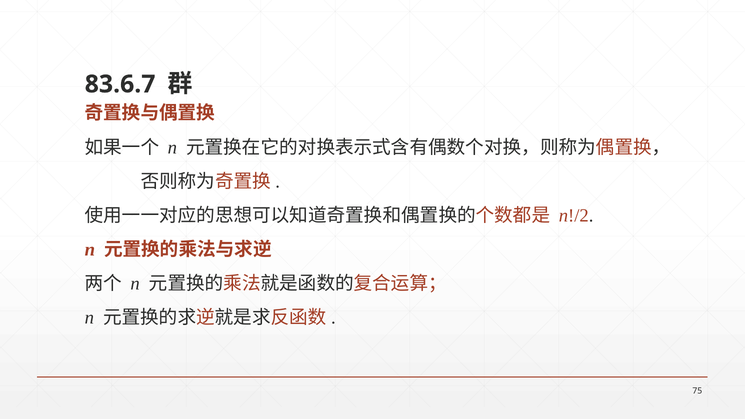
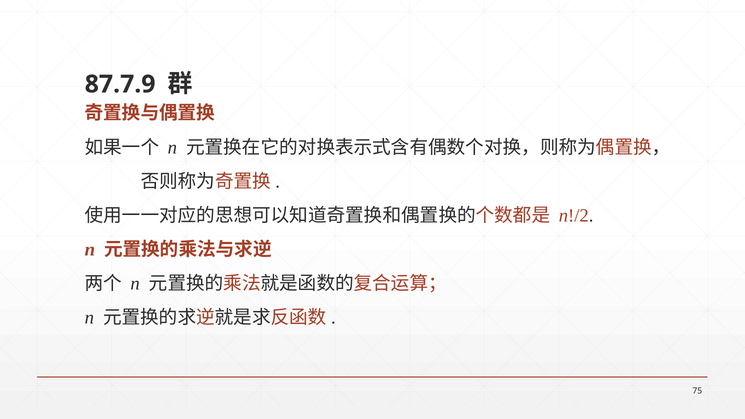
83.6.7: 83.6.7 -> 87.7.9 (120, 84)
